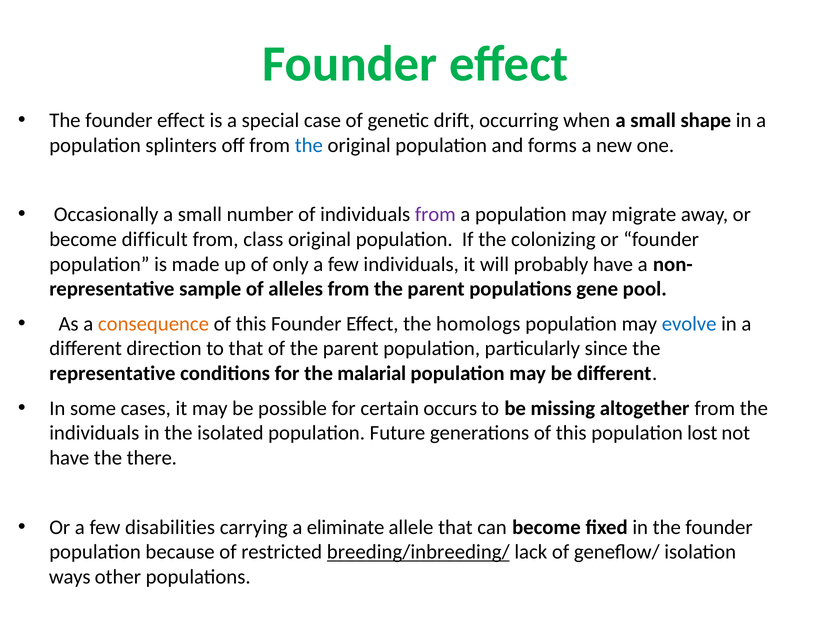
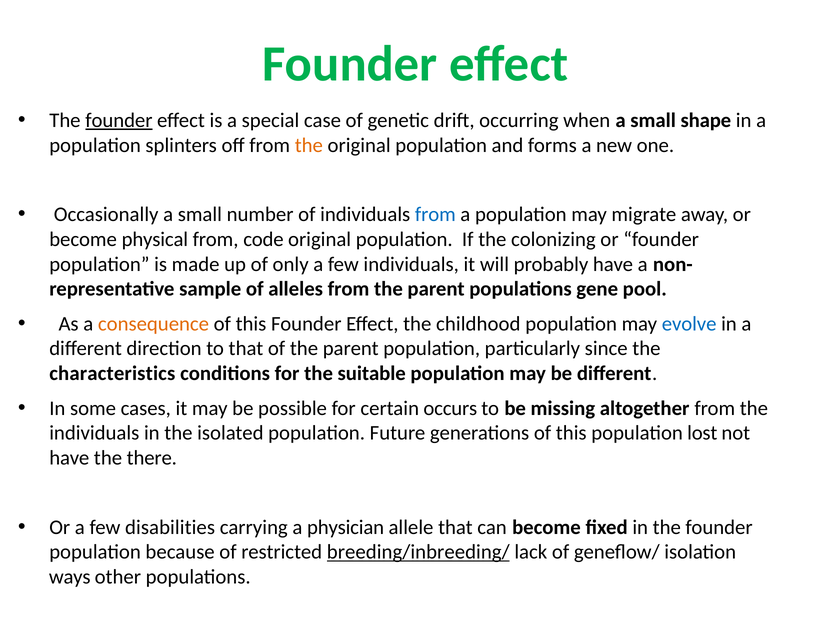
founder underline: none -> present (119, 120)
the colour: blue -> orange (309, 145)
from colour: purple -> blue (435, 214)
difficult: difficult -> physical (155, 239)
class: class -> code (263, 239)
homologs: homologs -> childhood (478, 324)
representative: representative -> characteristics (112, 374)
malarial: malarial -> suitable (372, 374)
eliminate: eliminate -> physician (346, 527)
